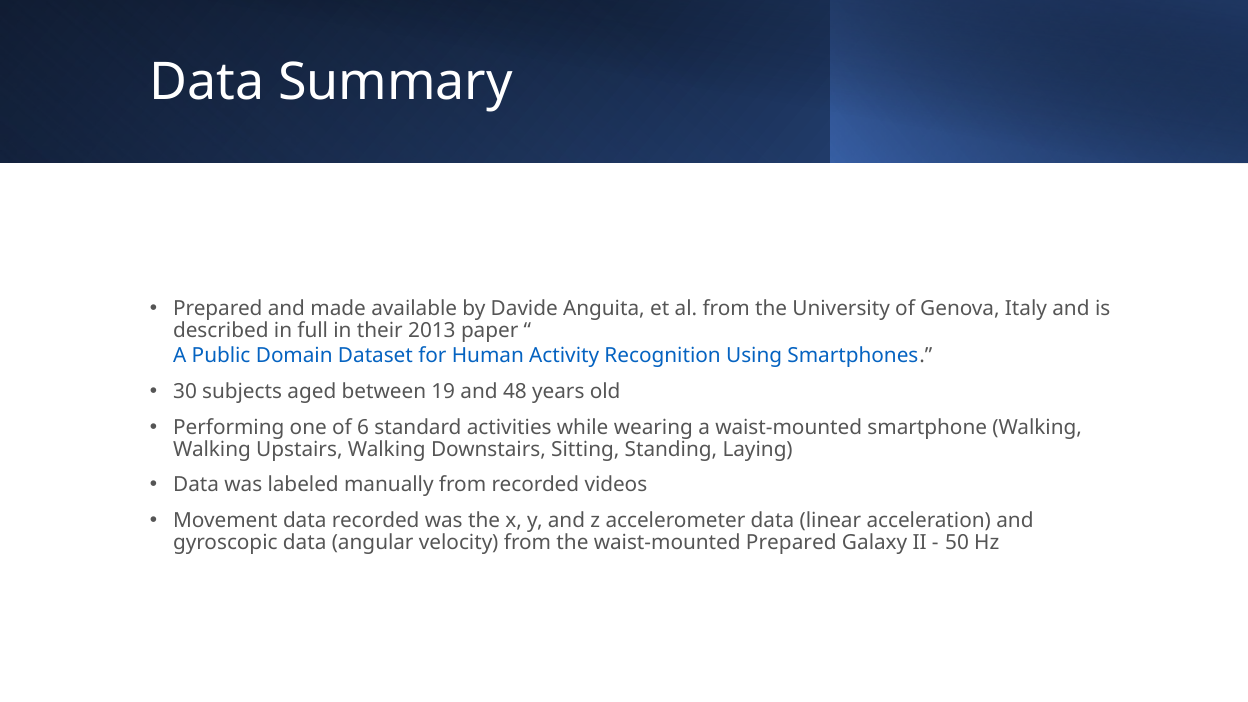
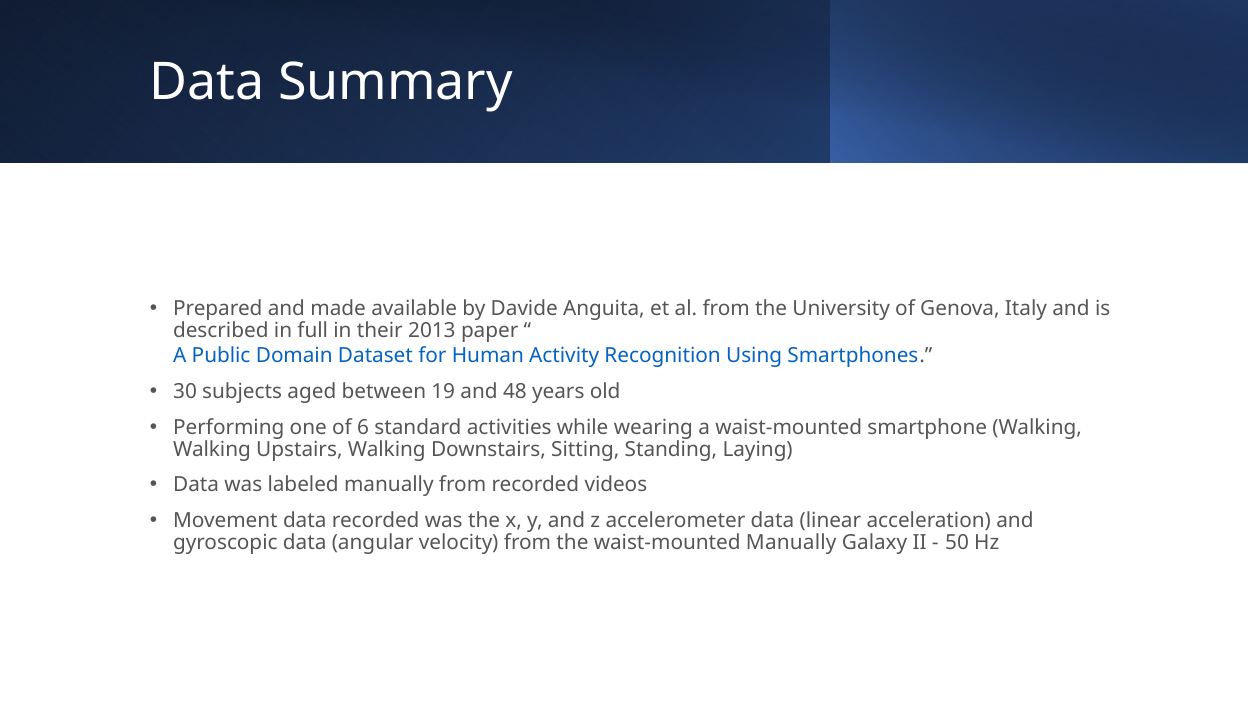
waist-mounted Prepared: Prepared -> Manually (791, 543)
